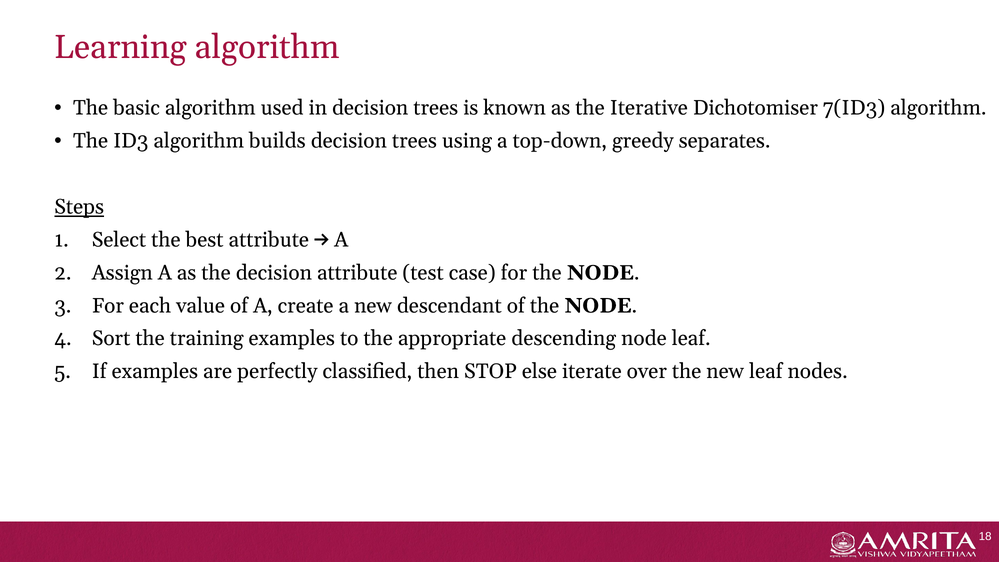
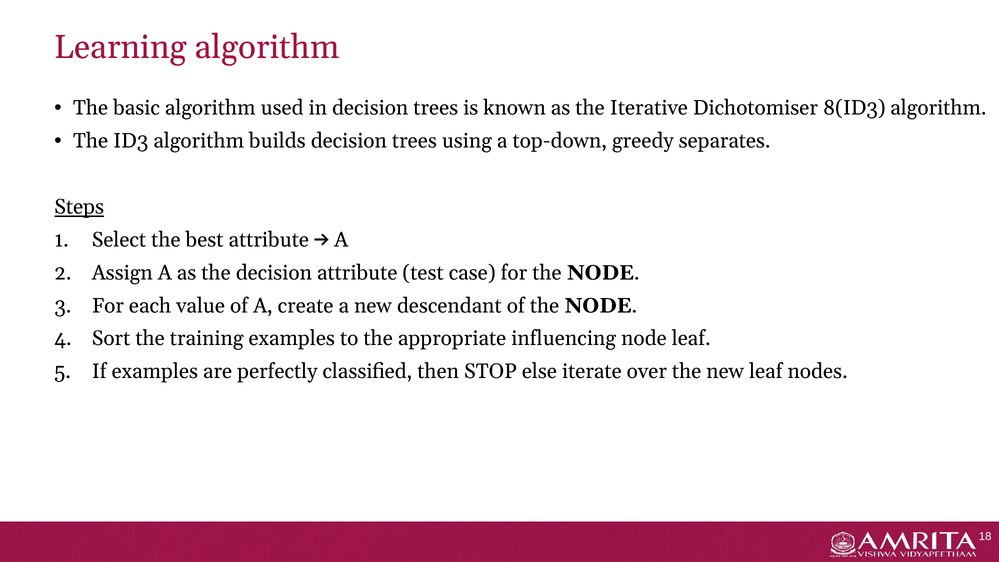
7(ID3: 7(ID3 -> 8(ID3 (854, 108)
descending: descending -> influencing (564, 339)
